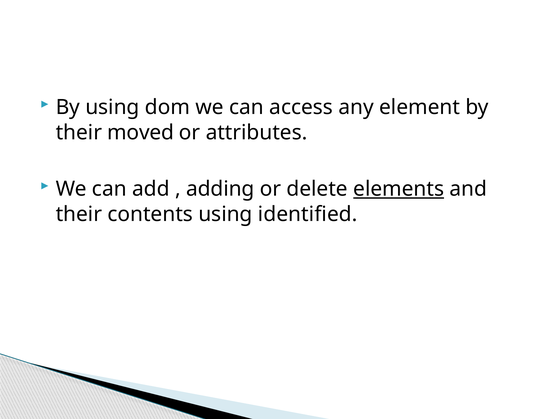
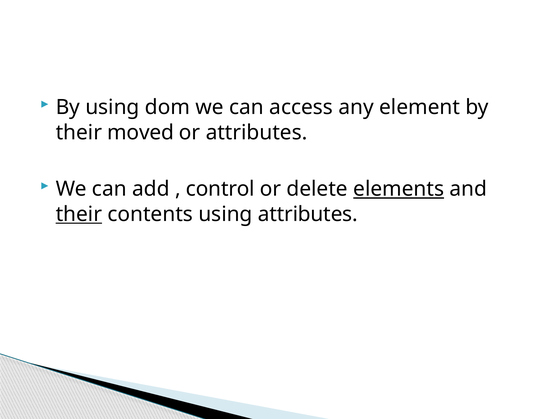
adding: adding -> control (220, 189)
their underline: none -> present (79, 214)
using identified: identified -> attributes (308, 214)
